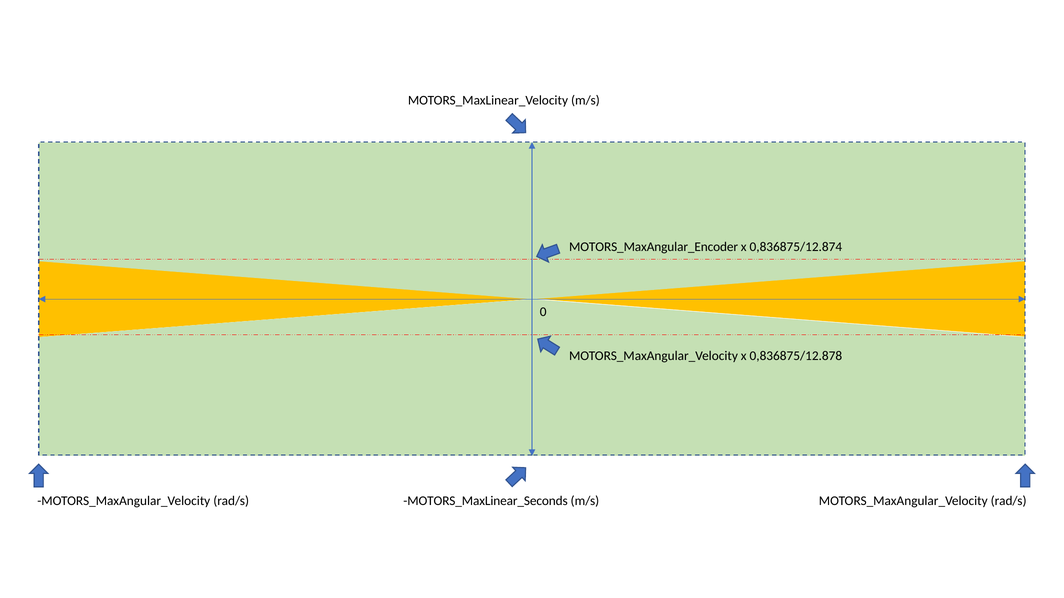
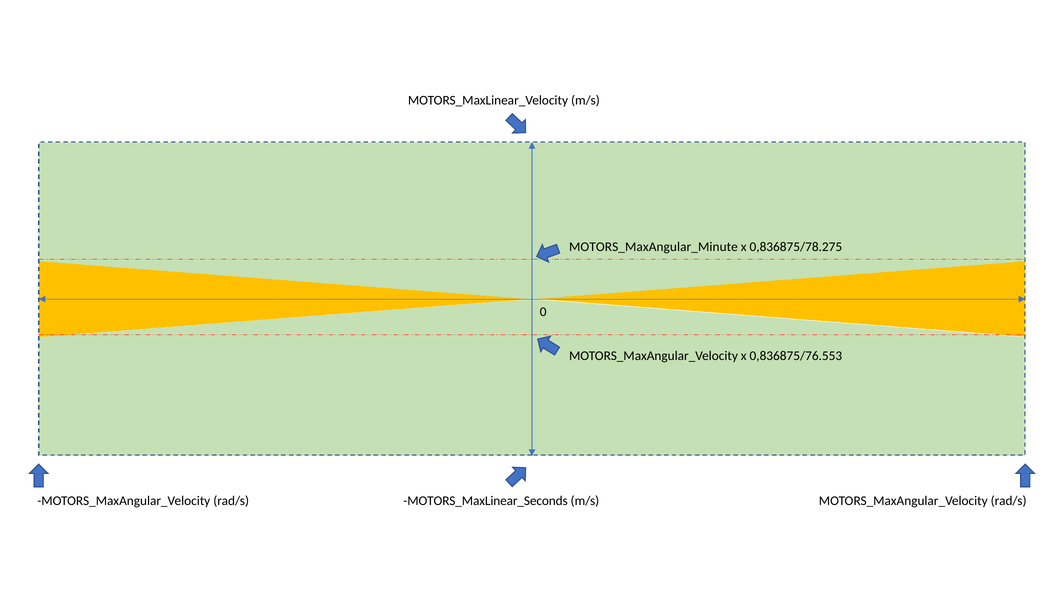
MOTORS_MaxAngular_Encoder: MOTORS_MaxAngular_Encoder -> MOTORS_MaxAngular_Minute (653, 247)
0,836875/12.874: 0,836875/12.874 -> 0,836875/78.275 (796, 247)
0,836875/12.878: 0,836875/12.878 -> 0,836875/76.553 (796, 356)
